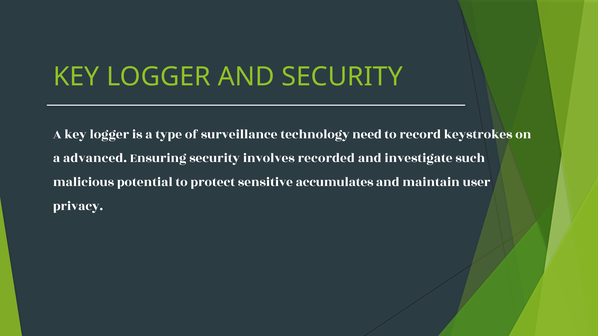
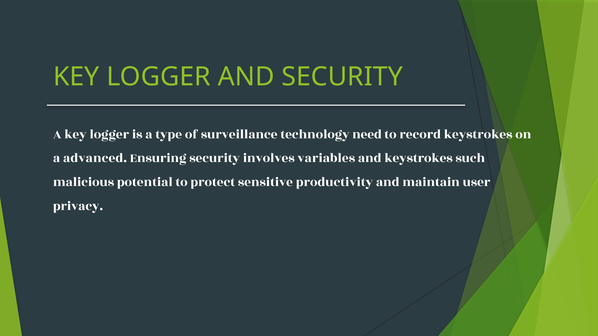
recorded: recorded -> variables (326, 158)
and investigate: investigate -> keystrokes (419, 158)
accumulates: accumulates -> productivity (334, 182)
